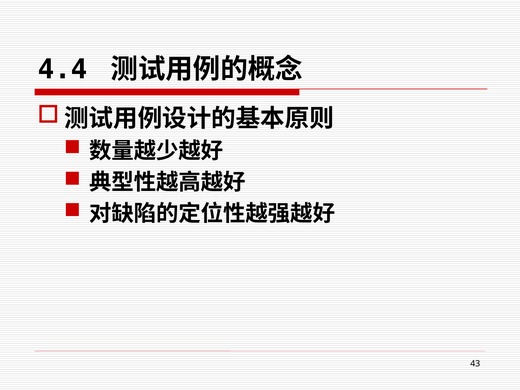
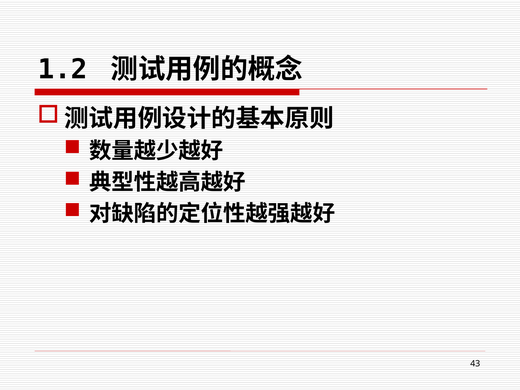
4.4: 4.4 -> 1.2 (63, 69)
